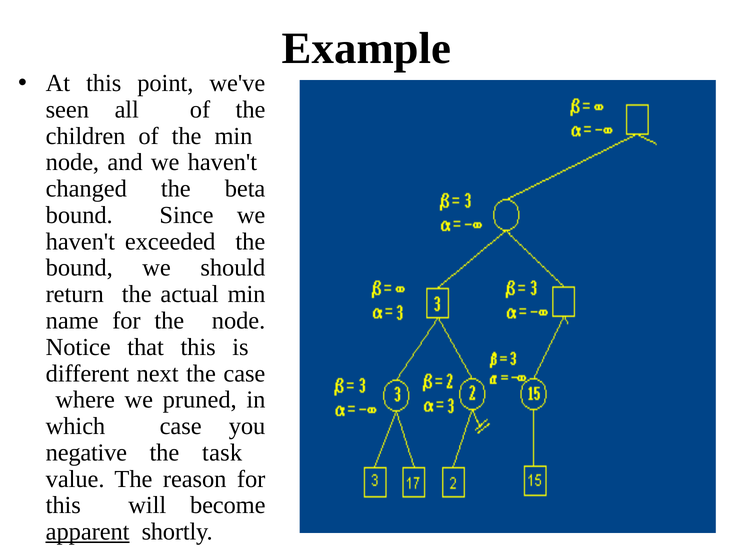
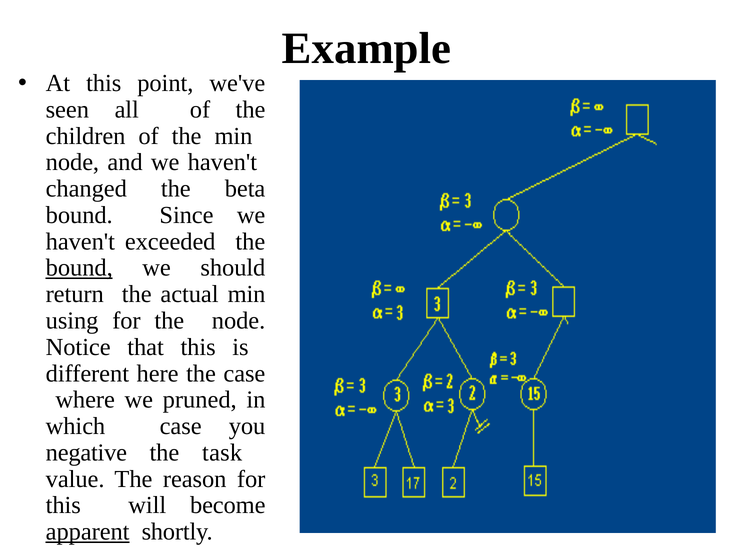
bound underline: none -> present (79, 268)
name: name -> using (72, 321)
next: next -> here (158, 374)
